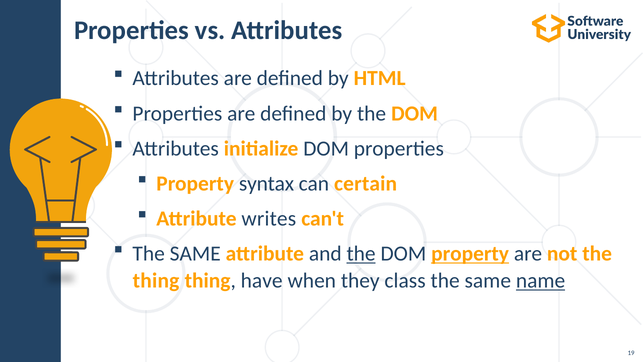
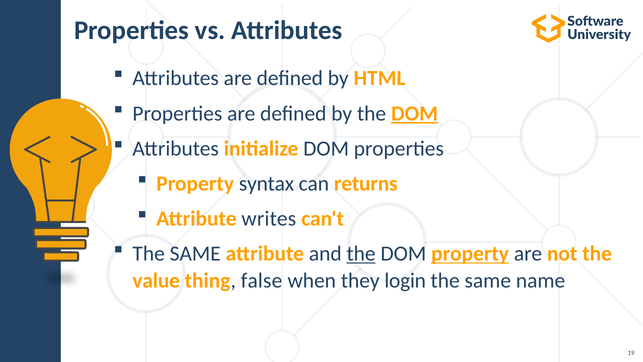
DOM underline: none -> present (415, 113)
certain: certain -> returns (366, 183)
thing: thing -> value (156, 281)
have: have -> false (262, 281)
class: class -> login (405, 281)
name underline: present -> none (541, 281)
